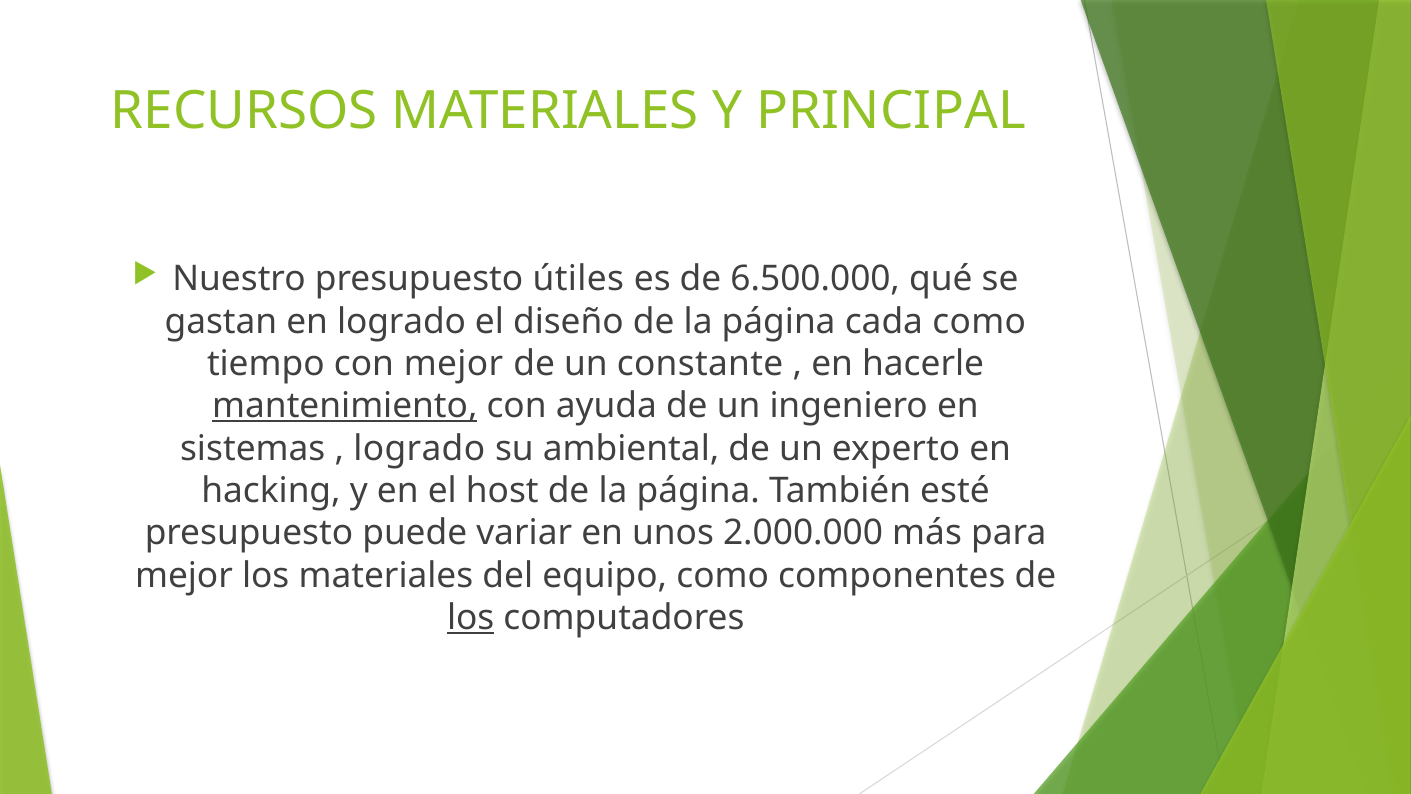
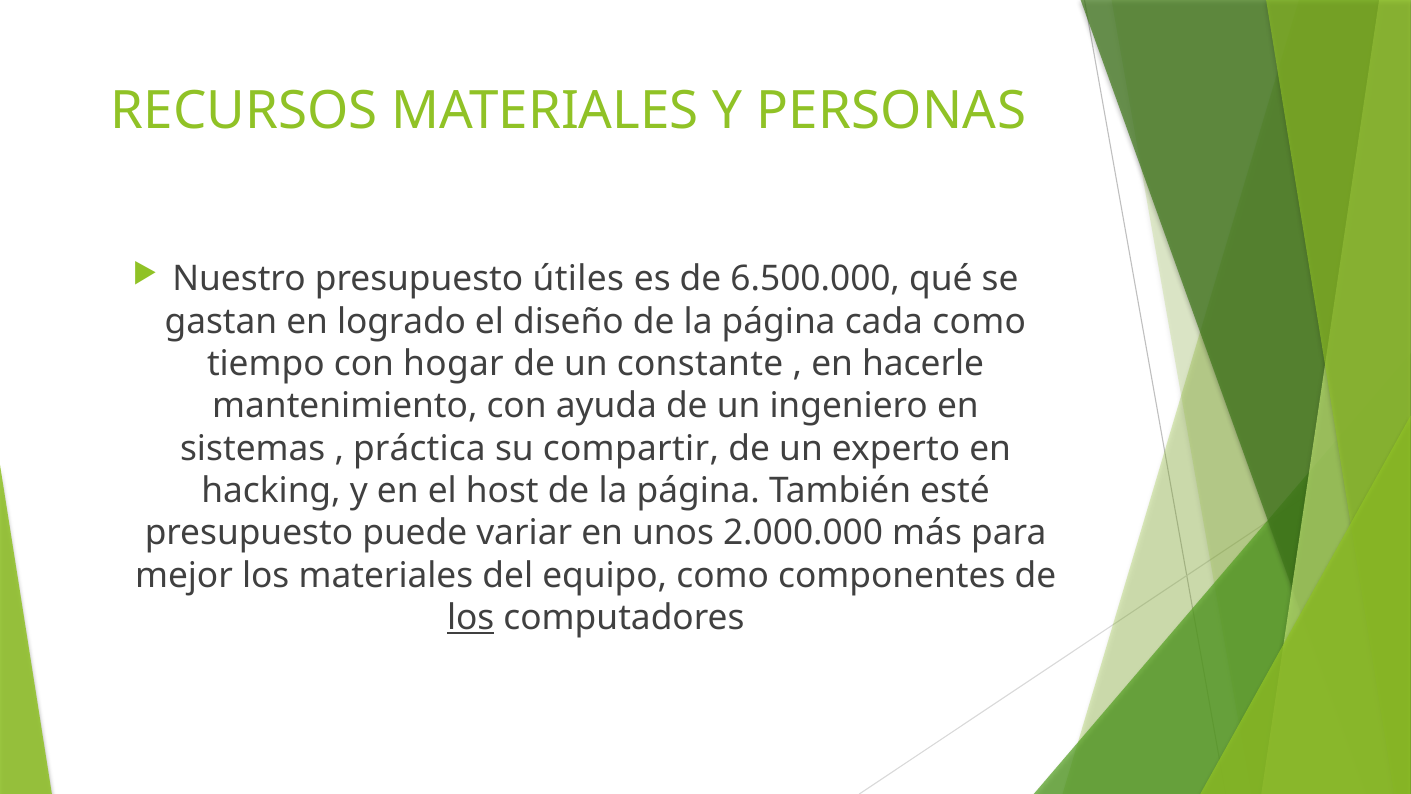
PRINCIPAL: PRINCIPAL -> PERSONAS (891, 111)
con mejor: mejor -> hogar (453, 364)
mantenimiento underline: present -> none (345, 406)
logrado: logrado -> práctica (419, 448)
ambiental: ambiental -> compartir (631, 448)
